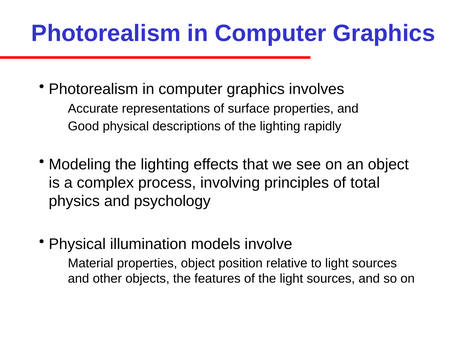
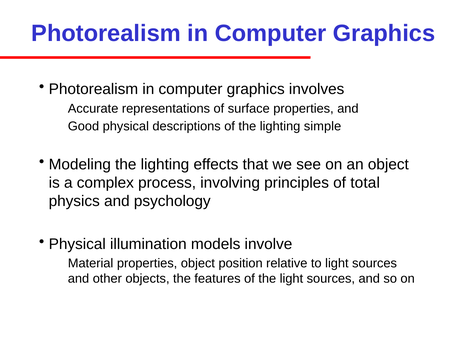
rapidly: rapidly -> simple (323, 126)
